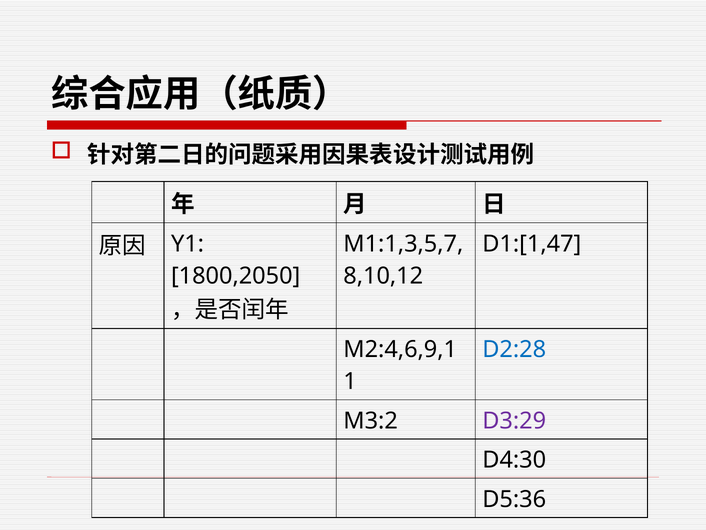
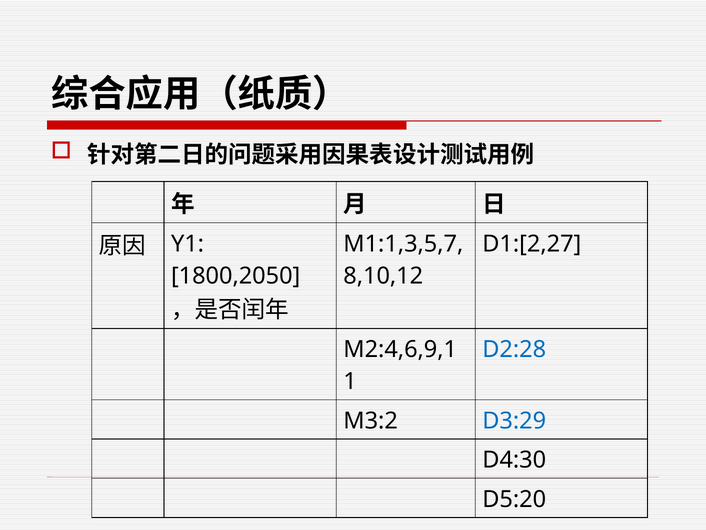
D1:[1,47: D1:[1,47 -> D1:[2,27 (532, 244)
D3:29 colour: purple -> blue (514, 420)
D5:36: D5:36 -> D5:20 (514, 499)
